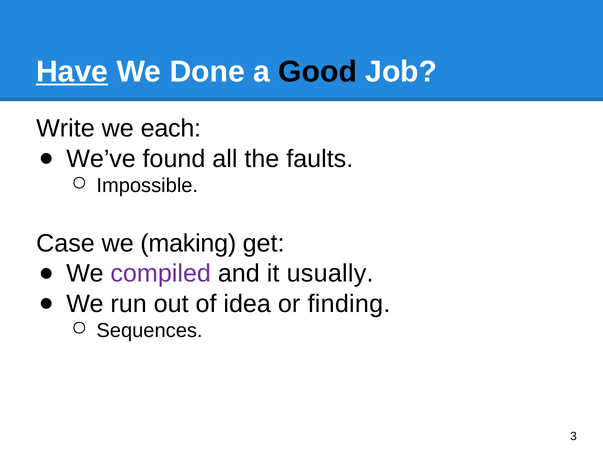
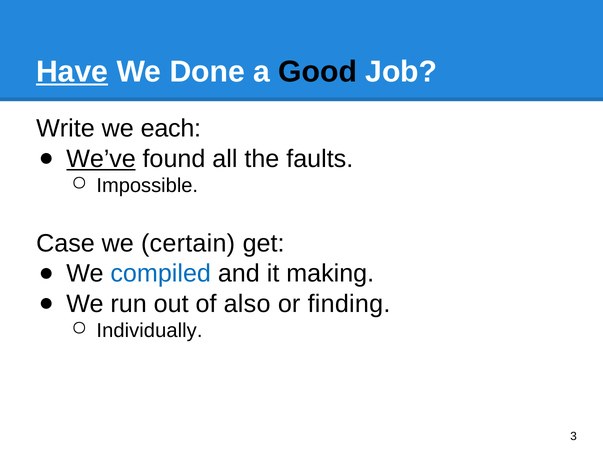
We’ve underline: none -> present (101, 159)
making: making -> certain (188, 243)
compiled colour: purple -> blue (161, 273)
usually: usually -> making (330, 273)
idea: idea -> also (247, 303)
Sequences: Sequences -> Individually (149, 330)
